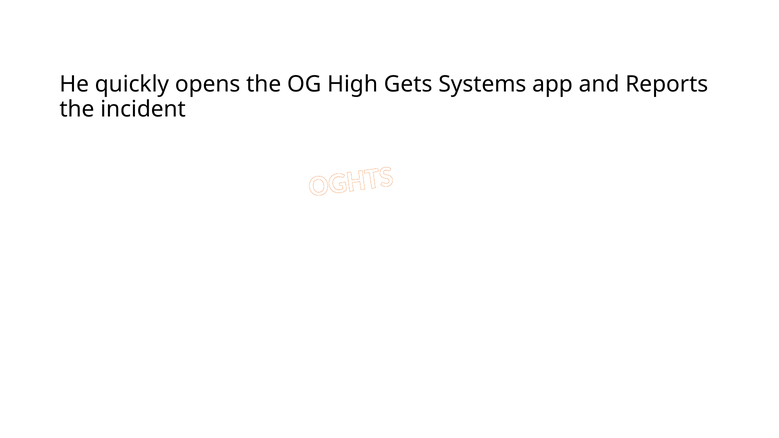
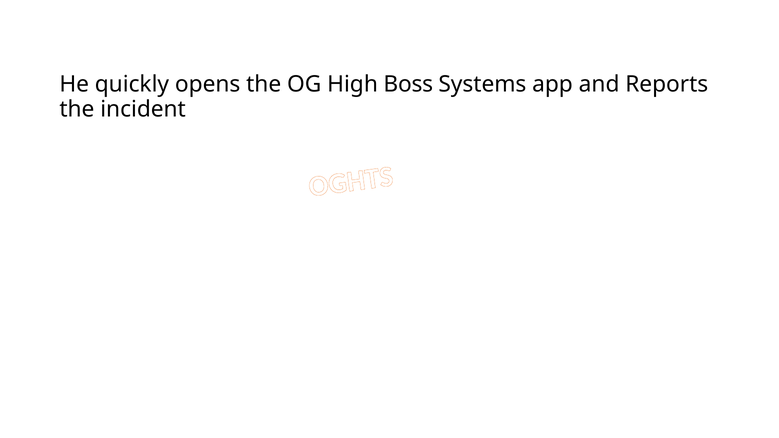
Gets: Gets -> Boss (408, 85)
